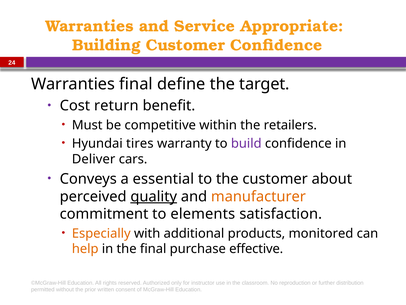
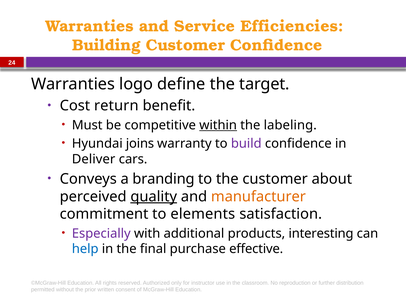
Appropriate: Appropriate -> Efficiencies (292, 26)
Warranties final: final -> logo (136, 84)
within underline: none -> present (218, 125)
retailers: retailers -> labeling (290, 125)
tires: tires -> joins (140, 143)
essential: essential -> branding (163, 179)
Especially colour: orange -> purple (101, 233)
monitored: monitored -> interesting (321, 233)
help colour: orange -> blue (85, 249)
